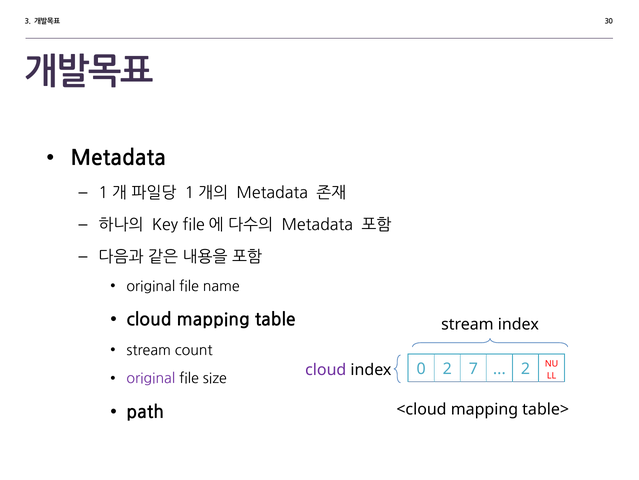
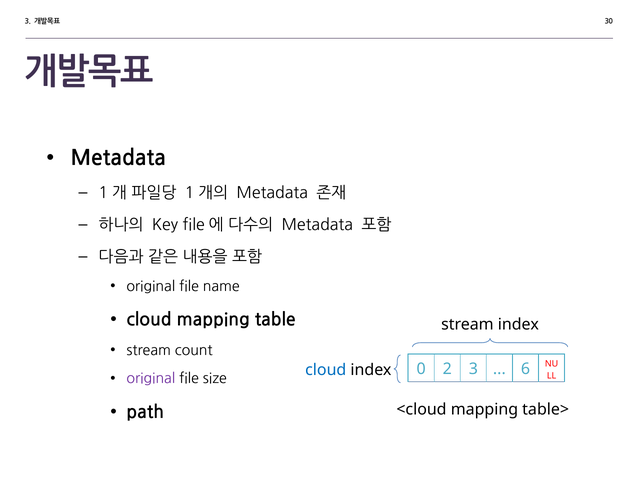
2 7: 7 -> 3 (473, 368)
2: 2 -> 6 (526, 368)
cloud colour: purple -> blue (326, 369)
